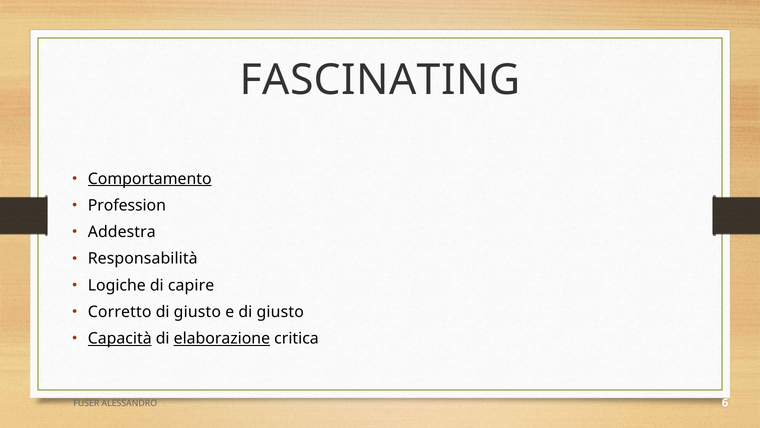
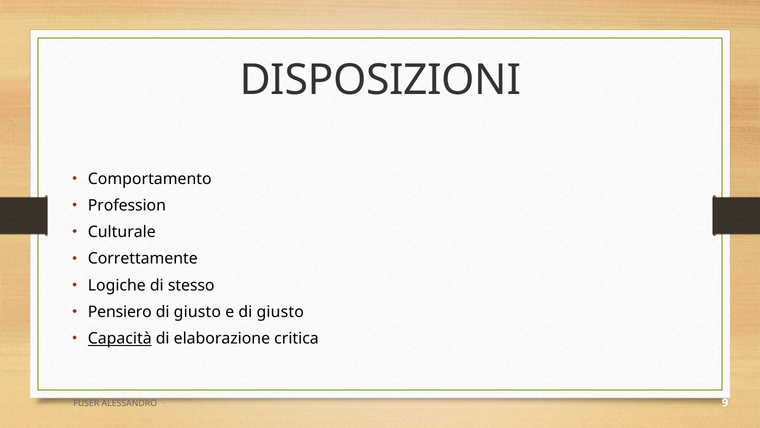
FASCINATING: FASCINATING -> DISPOSIZIONI (380, 80)
Comportamento underline: present -> none (150, 179)
Addestra: Addestra -> Culturale (122, 232)
Responsabilità: Responsabilità -> Correttamente (143, 258)
capire: capire -> stesso (191, 285)
Corretto: Corretto -> Pensiero (120, 312)
elaborazione underline: present -> none (222, 338)
6: 6 -> 9 (725, 402)
